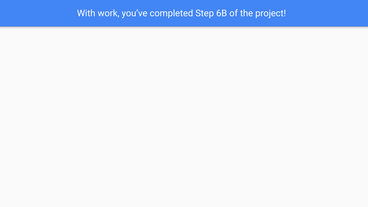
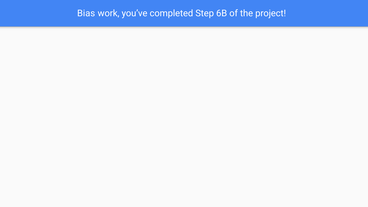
With: With -> Bias (86, 13)
